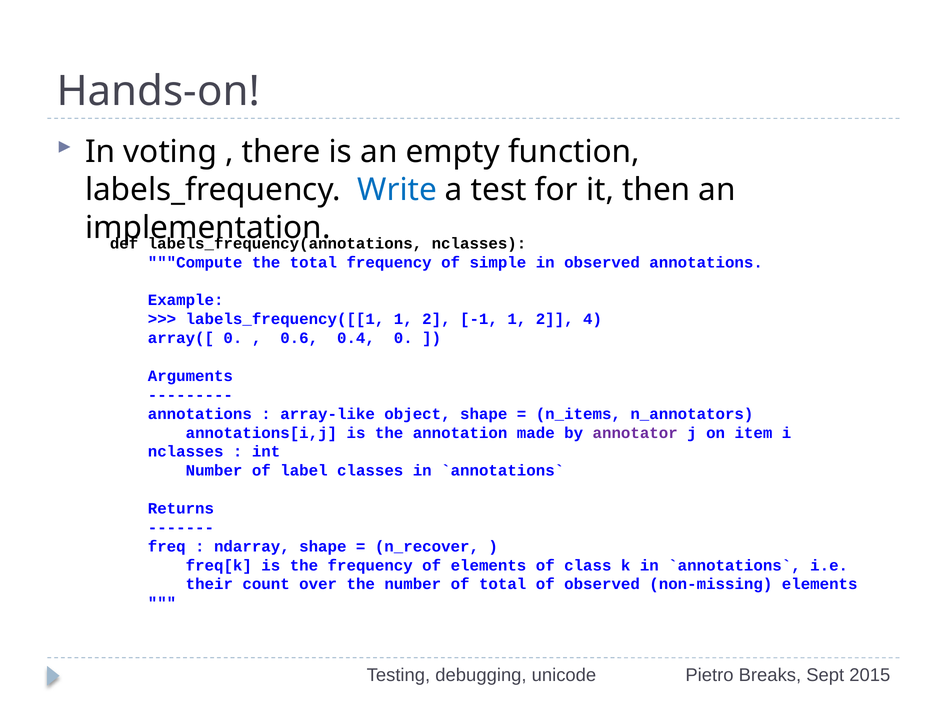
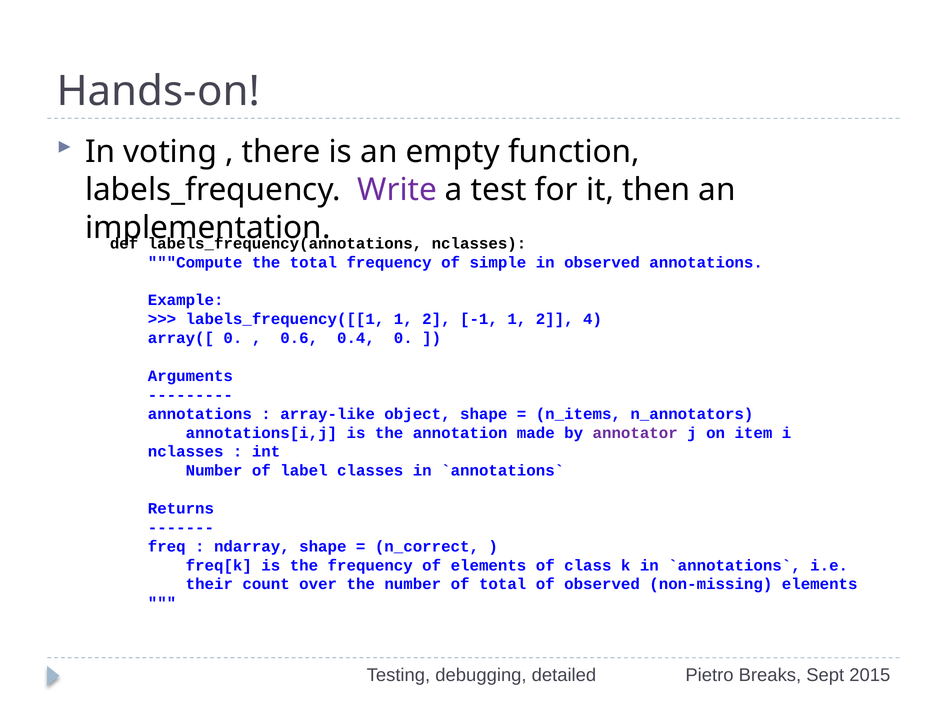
Write colour: blue -> purple (397, 190)
n_recover: n_recover -> n_correct (427, 547)
unicode: unicode -> detailed (564, 675)
